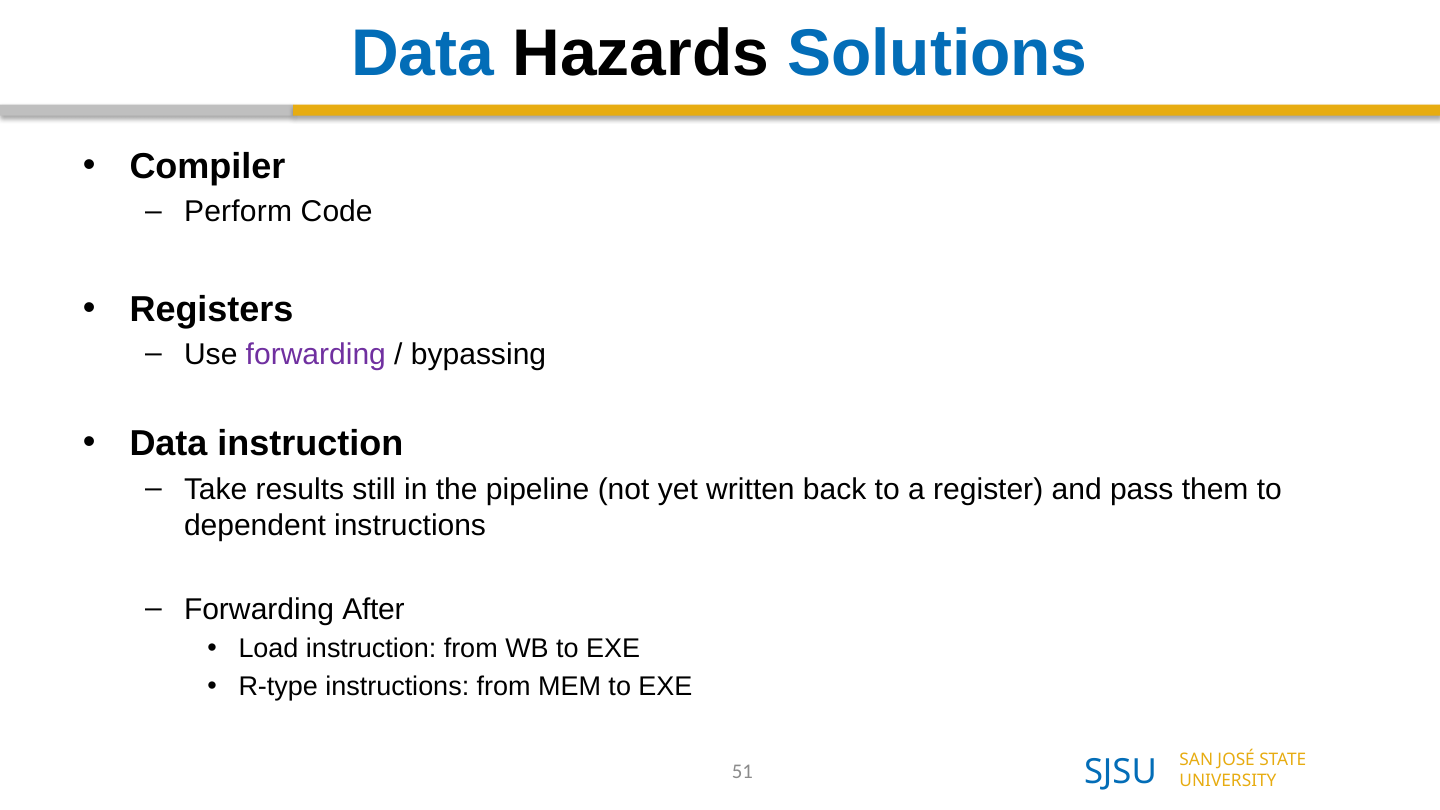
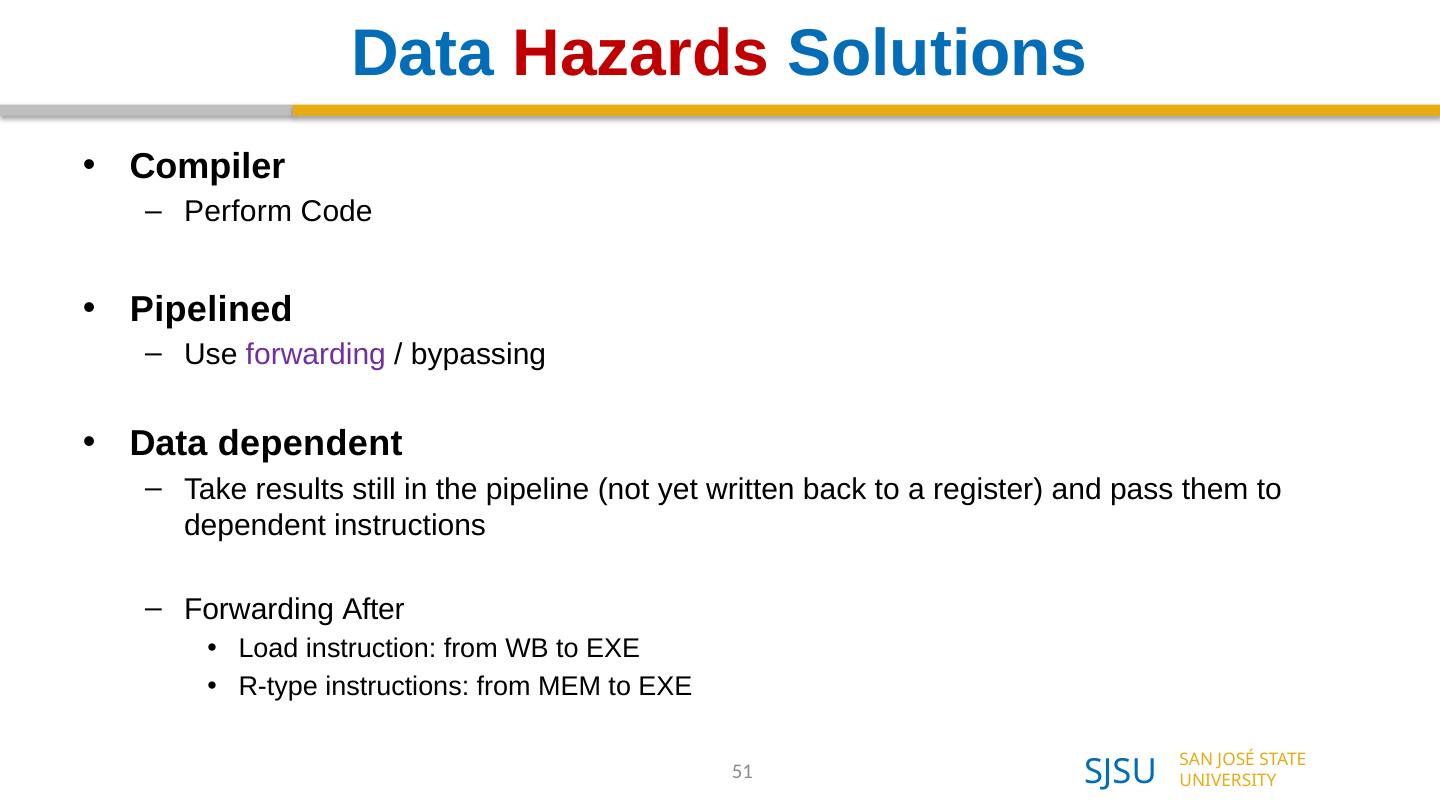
Hazards colour: black -> red (641, 54)
Registers: Registers -> Pipelined (211, 310)
Data instruction: instruction -> dependent (310, 444)
